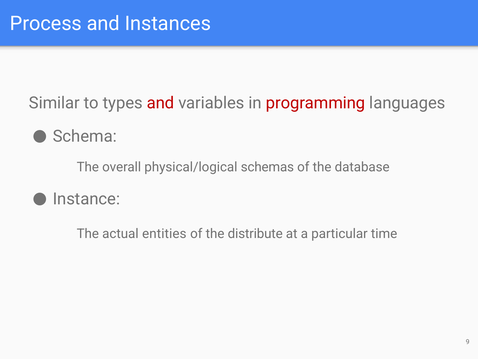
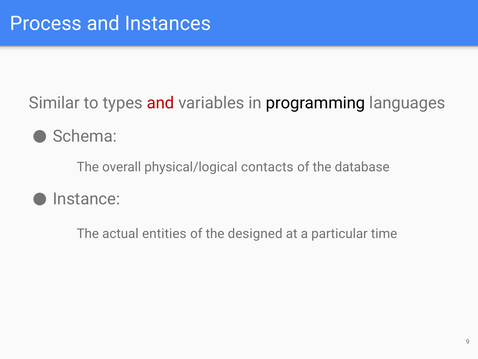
programming colour: red -> black (316, 103)
schemas: schemas -> contacts (267, 167)
distribute: distribute -> designed (255, 233)
